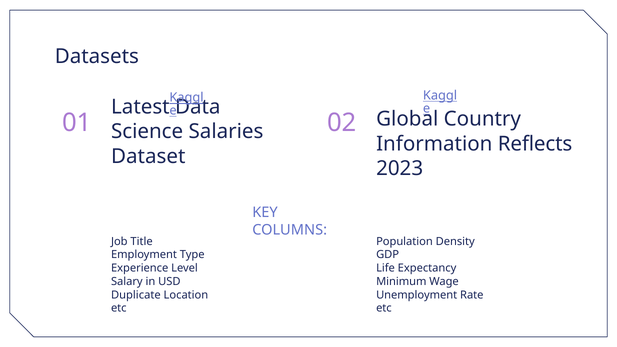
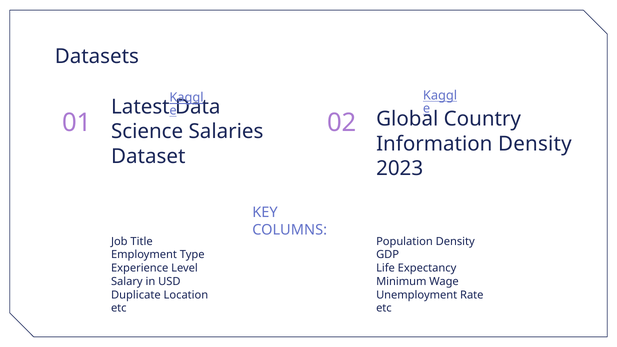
Information Reflects: Reflects -> Density (535, 144)
